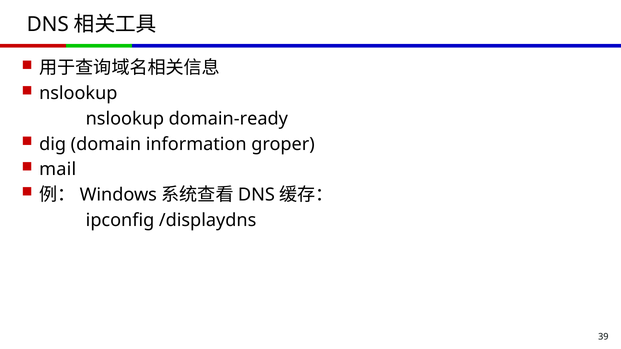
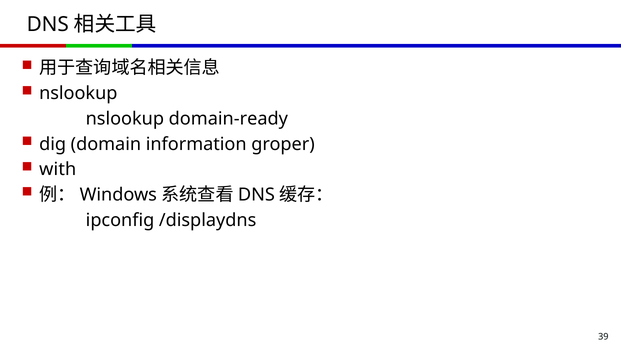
mail: mail -> with (58, 170)
